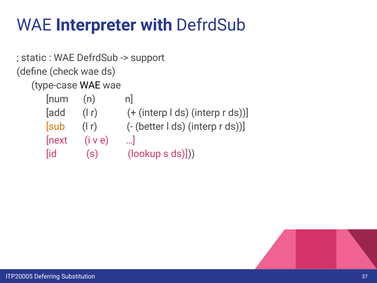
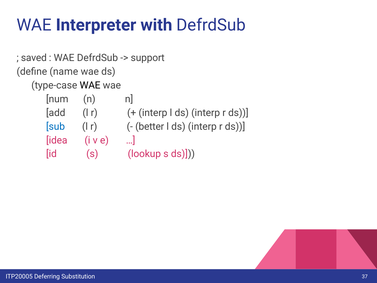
static: static -> saved (34, 58)
check: check -> name (64, 72)
sub colour: orange -> blue (56, 126)
next: next -> idea (57, 140)
